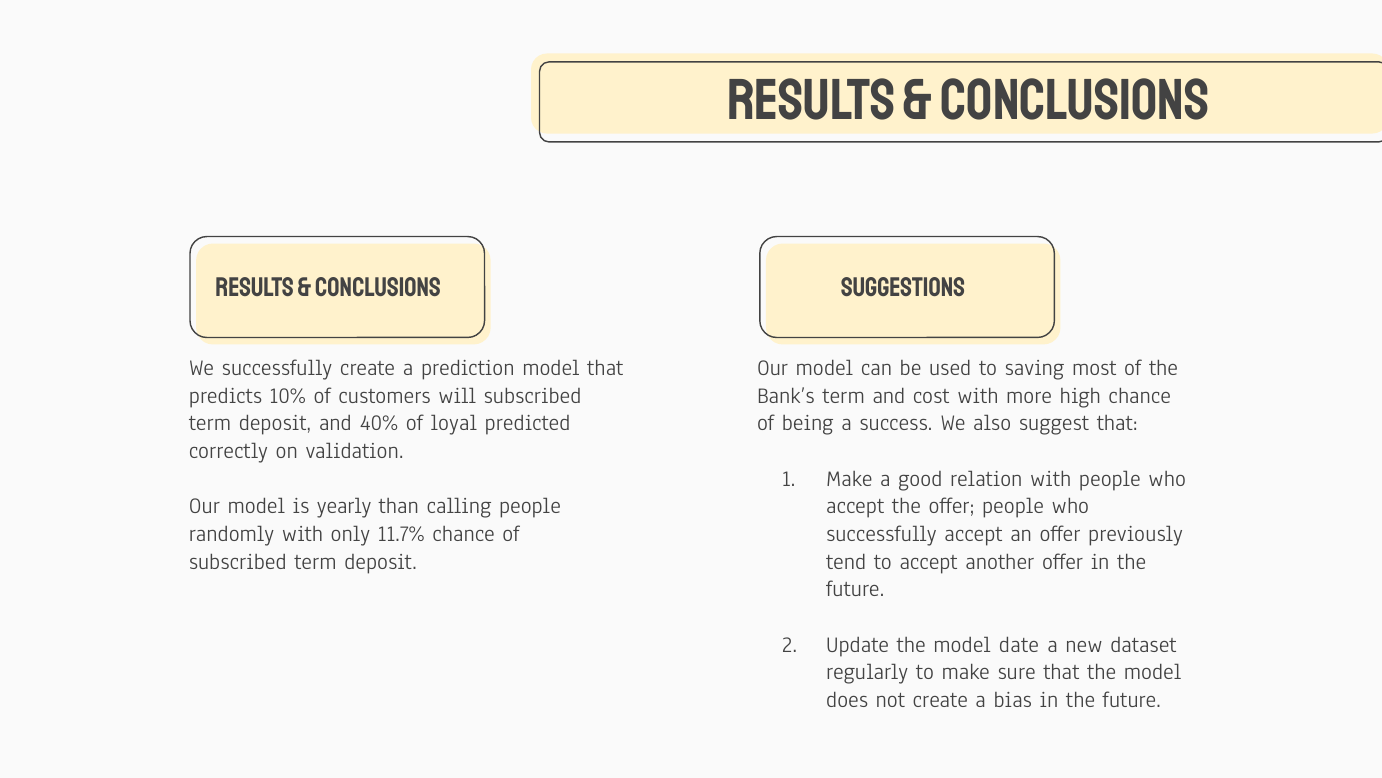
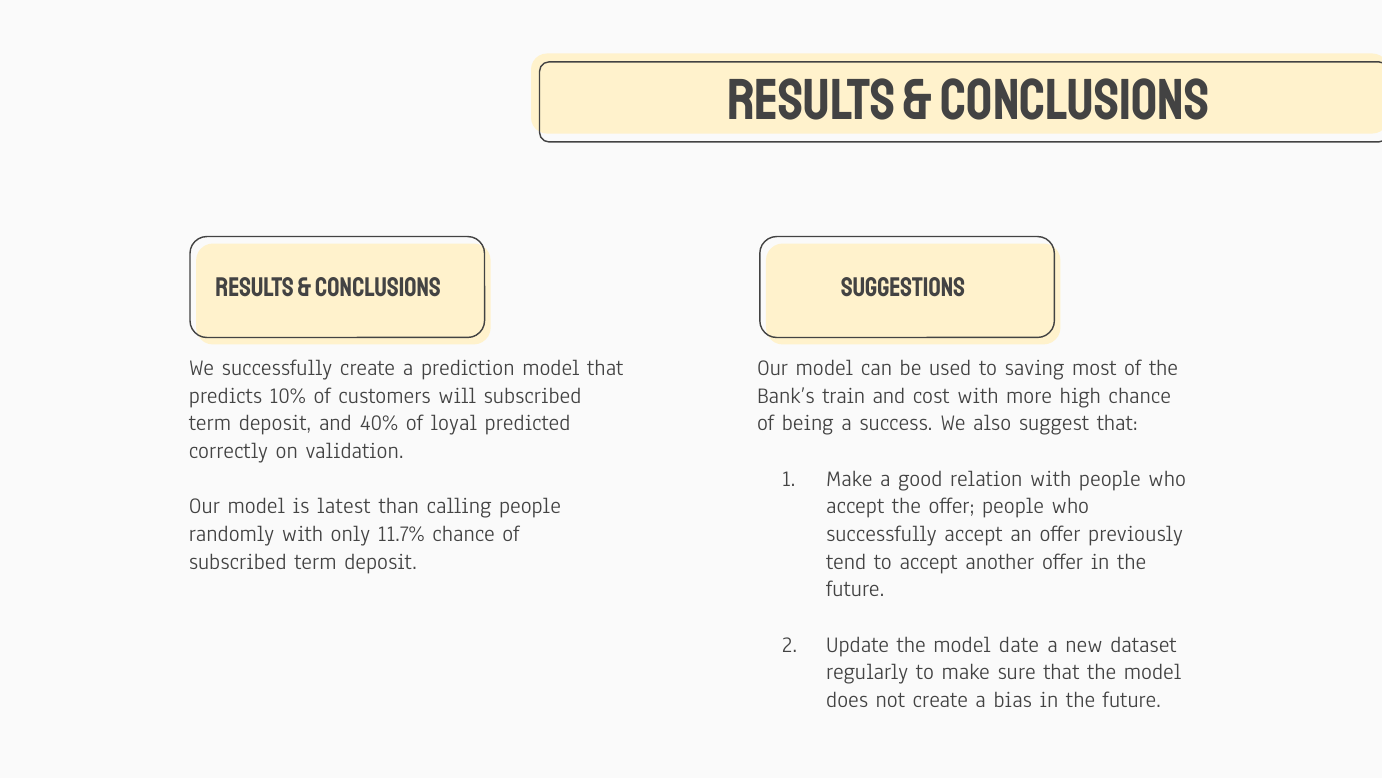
Bank’s term: term -> train (844, 395)
yearly: yearly -> latest (344, 506)
